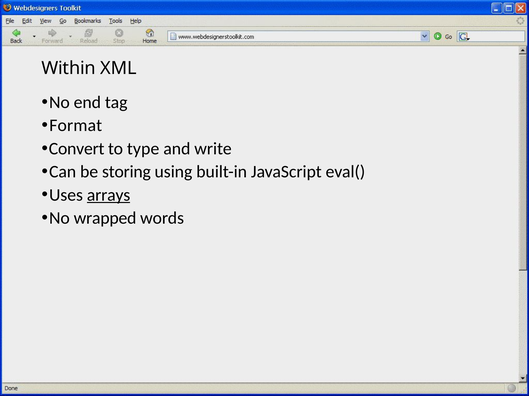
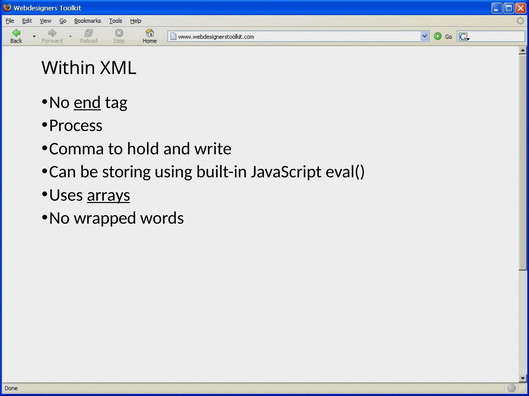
end underline: none -> present (87, 103)
Format: Format -> Process (76, 126)
Convert: Convert -> Comma (77, 149)
type: type -> hold (143, 149)
